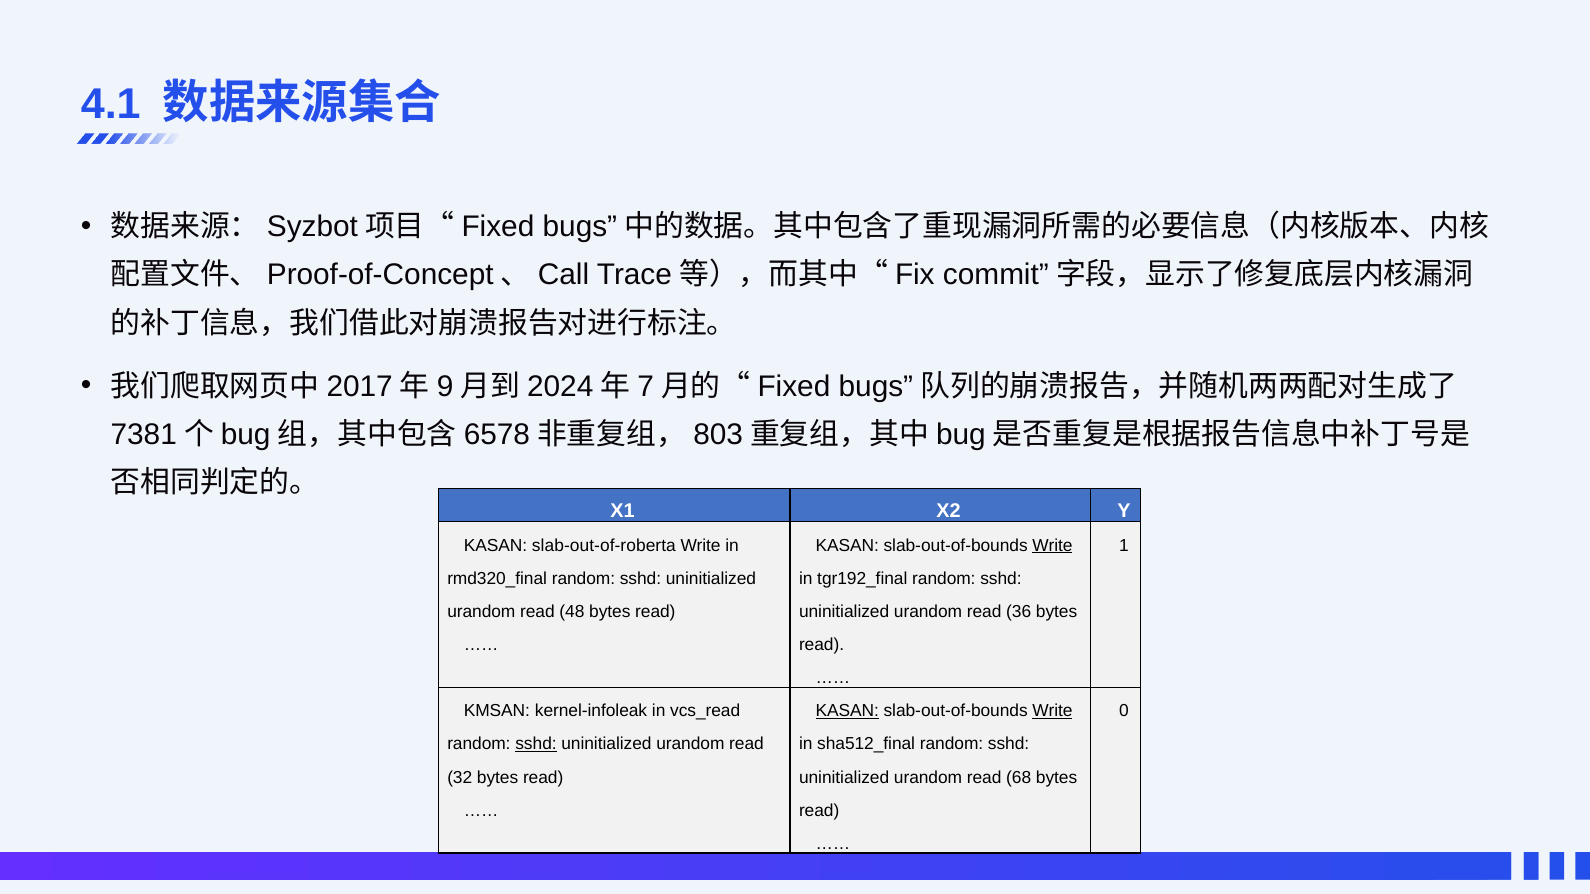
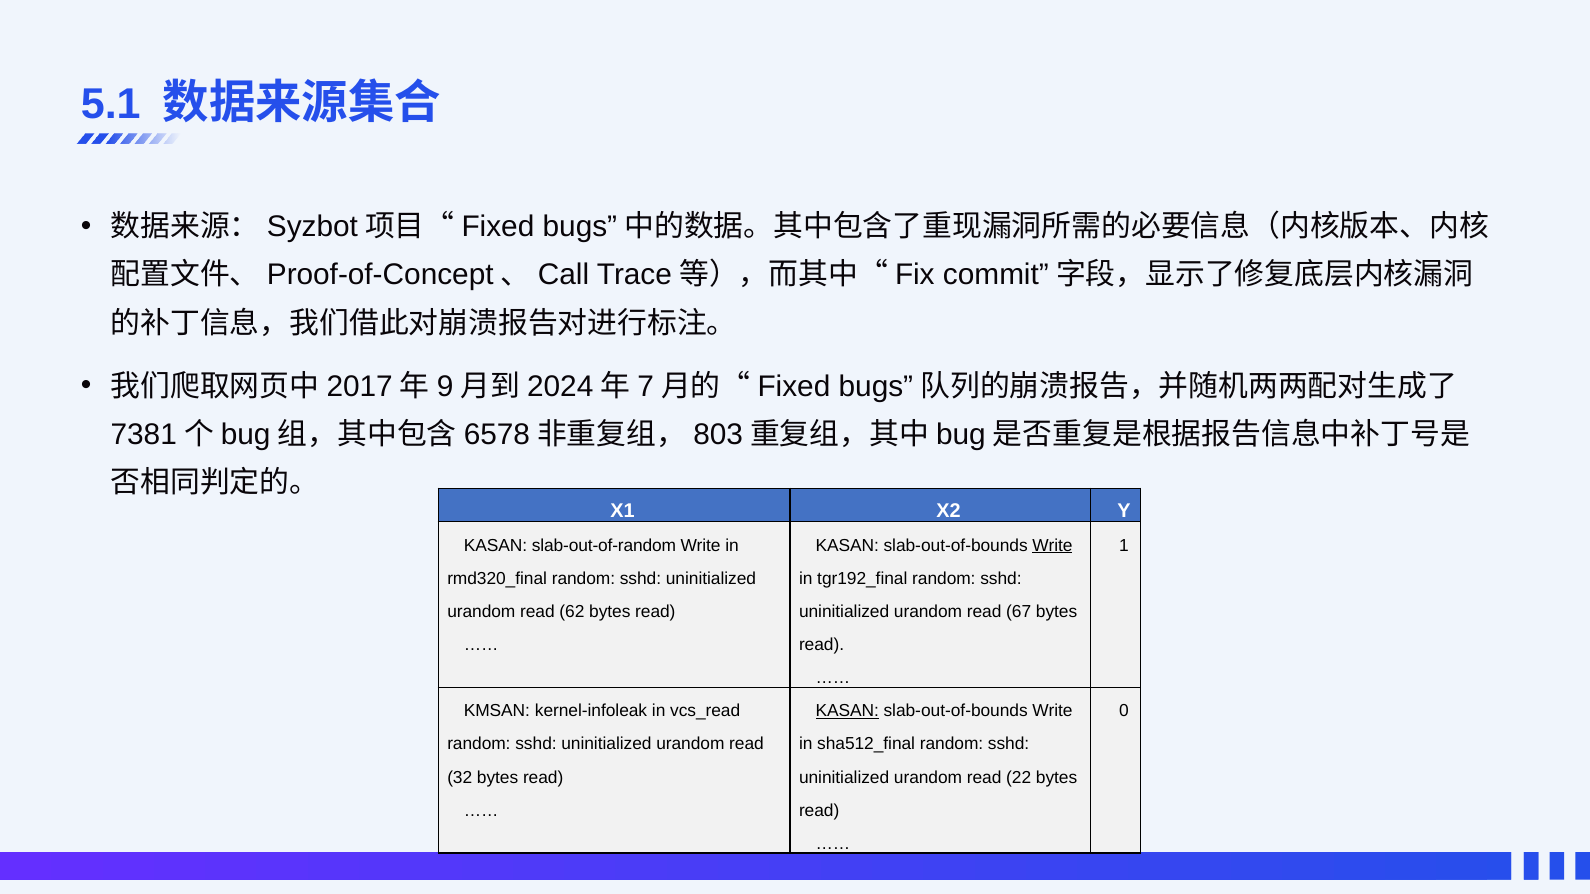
4.1: 4.1 -> 5.1 (111, 105)
slab-out-of-roberta: slab-out-of-roberta -> slab-out-of-random (604, 546)
48: 48 -> 62 (572, 612)
36: 36 -> 67 (1019, 612)
Write underline: present -> none (1052, 711)
sshd underline: present -> none (536, 745)
68: 68 -> 22 (1019, 778)
